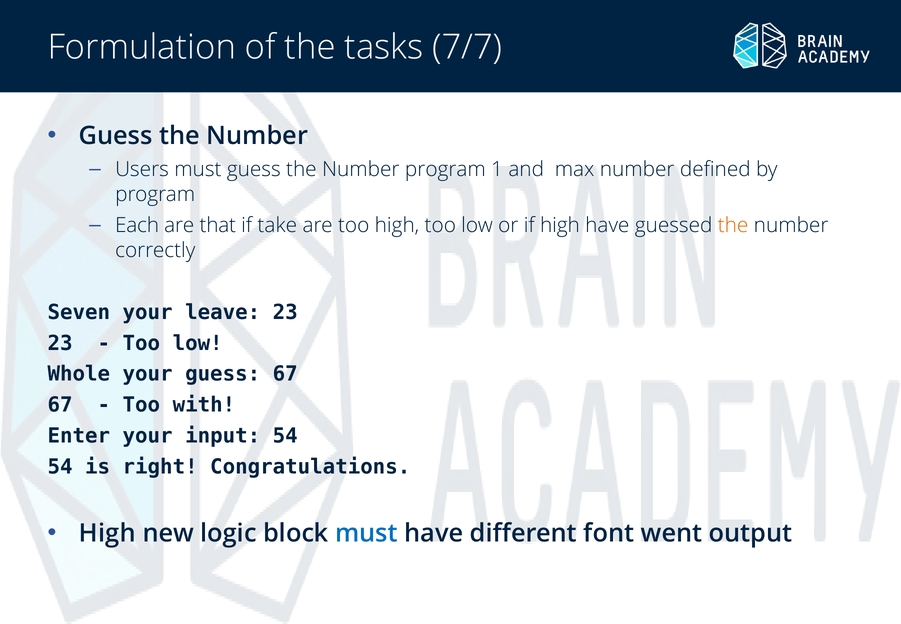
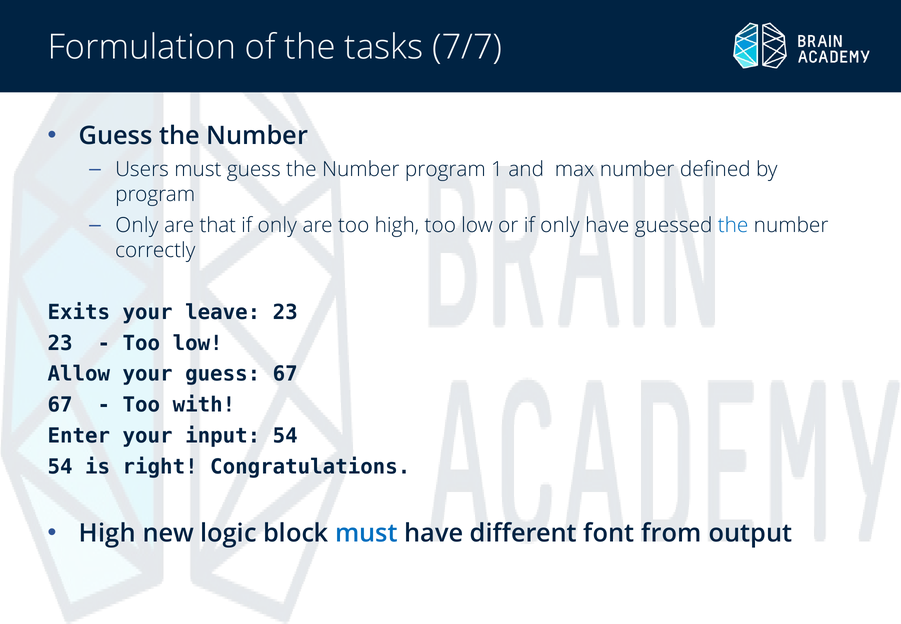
Each: Each -> Only (137, 225)
take: take -> only (277, 225)
or if high: high -> only (560, 225)
the colour: orange -> blue (733, 225)
Seven: Seven -> Exits (79, 312)
Whole: Whole -> Allow (79, 374)
went: went -> from (671, 533)
